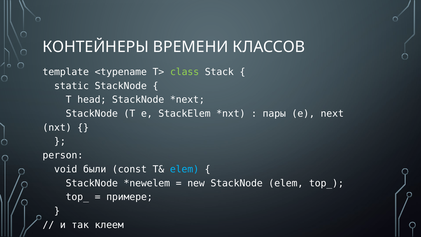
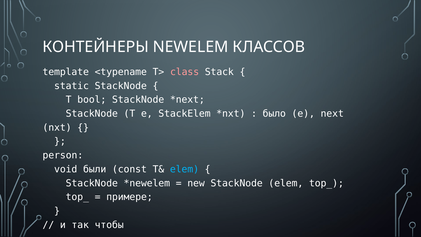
ВРЕМЕНИ: ВРЕМЕНИ -> NEWELEM (191, 47)
class colour: light green -> pink (185, 72)
head: head -> bool (92, 100)
пары: пары -> было (274, 114)
клеем: клеем -> чтобы (109, 225)
